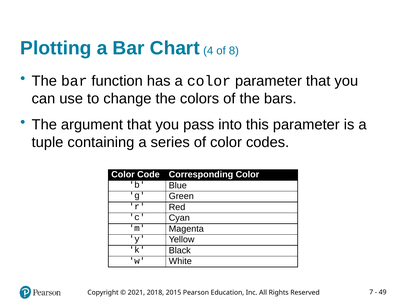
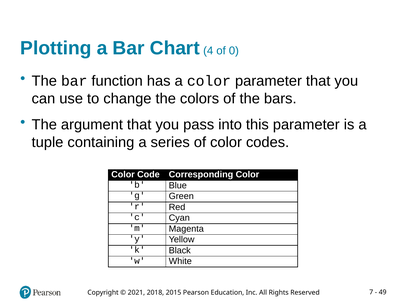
8: 8 -> 0 (234, 51)
